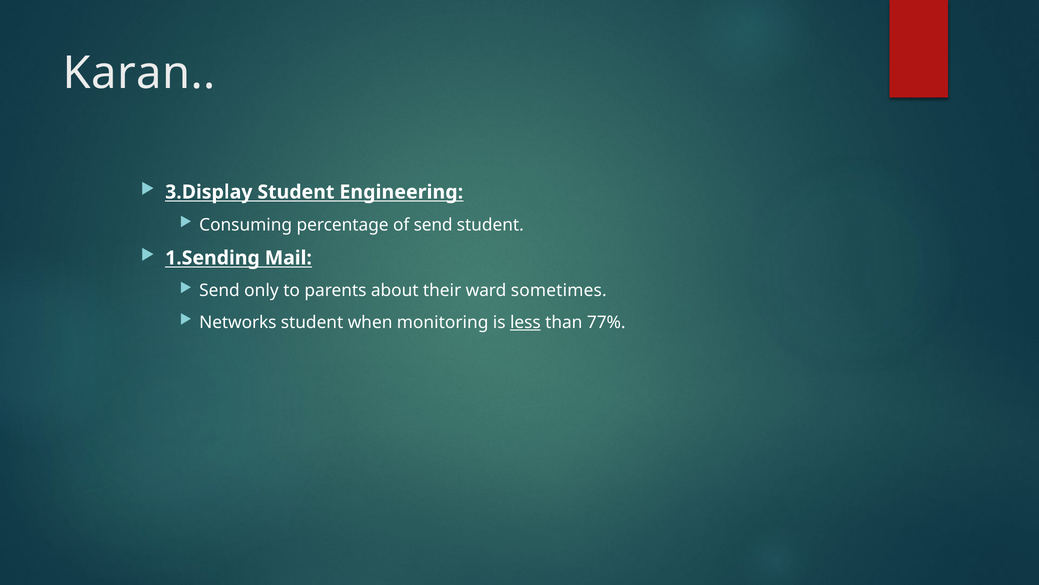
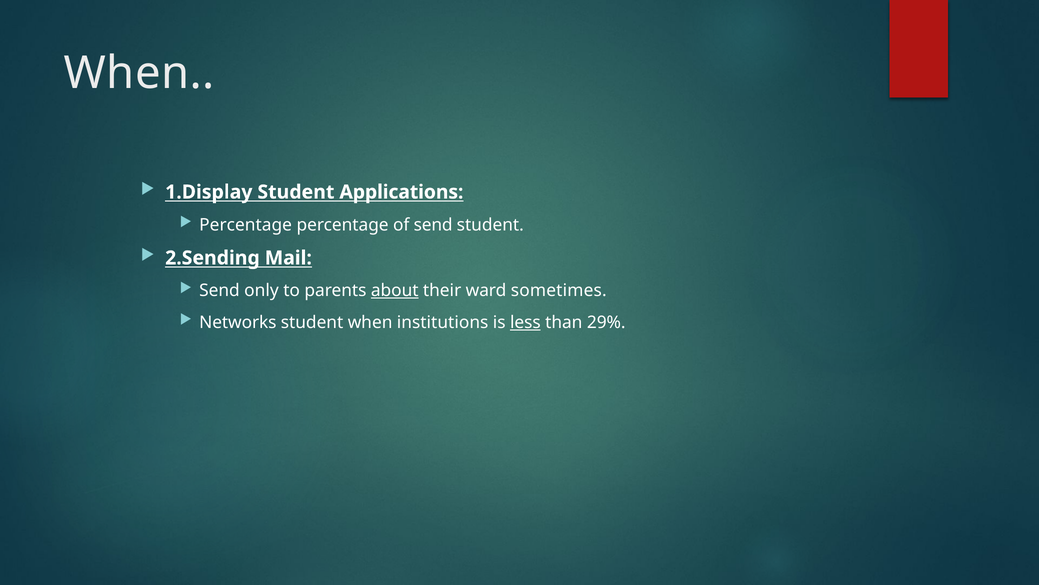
Karan: Karan -> When (139, 73)
3.Display: 3.Display -> 1.Display (209, 192)
Engineering: Engineering -> Applications (401, 192)
Consuming: Consuming -> Percentage (246, 225)
1.Sending: 1.Sending -> 2.Sending (212, 258)
about underline: none -> present (395, 290)
monitoring: monitoring -> institutions (443, 322)
77%: 77% -> 29% (606, 322)
